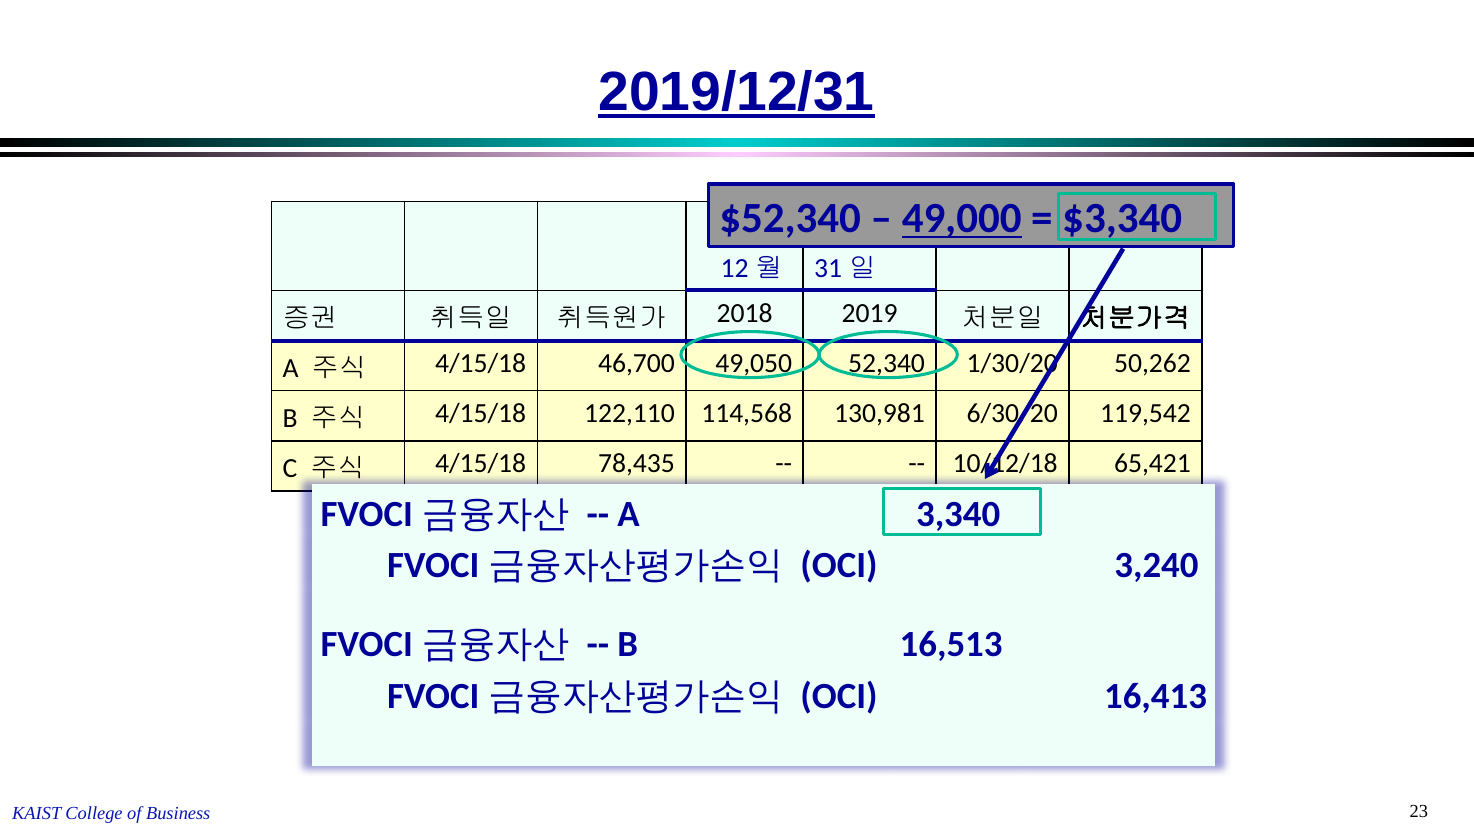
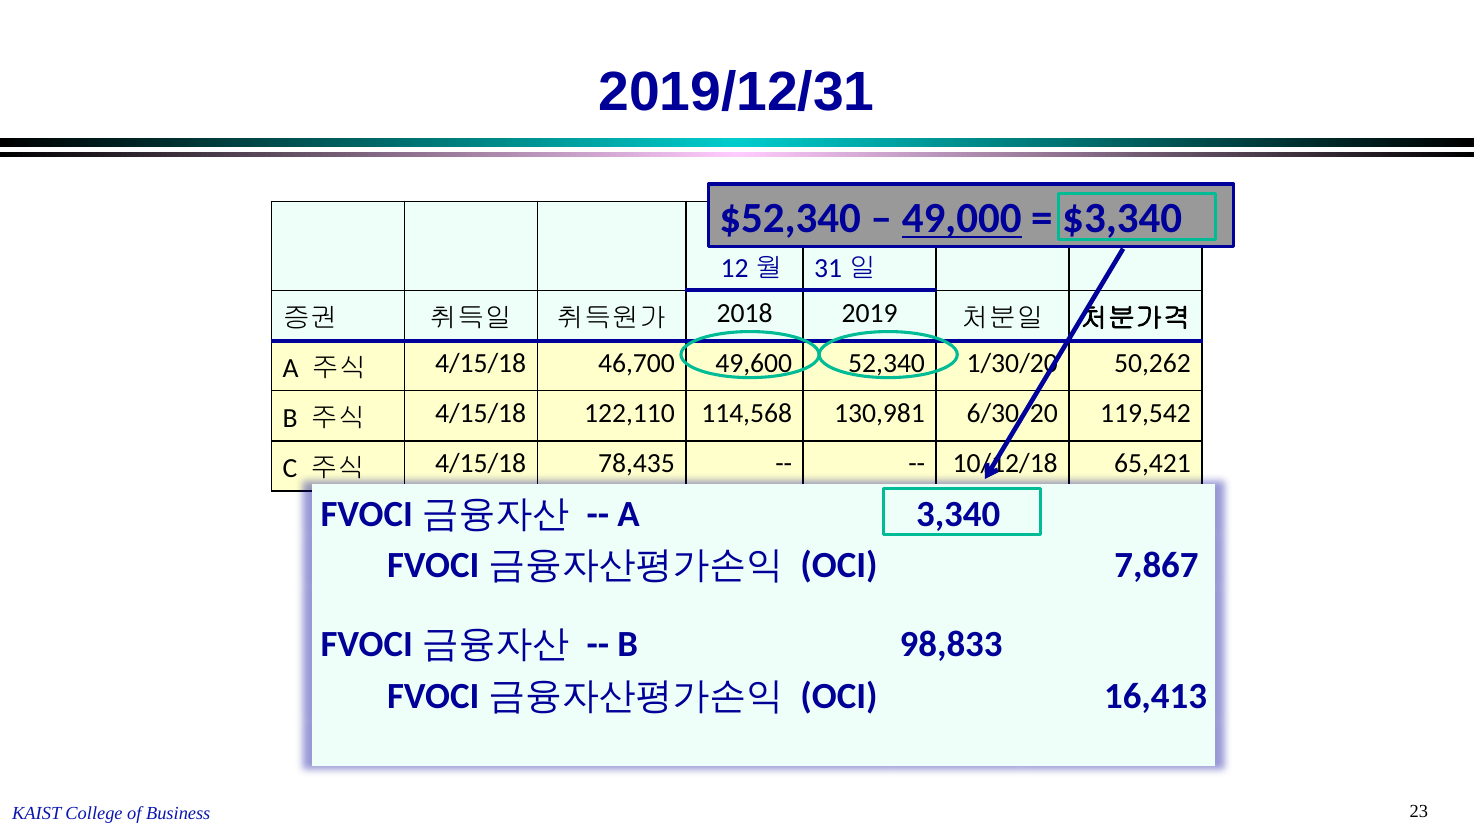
2019/12/31 underline: present -> none (737, 92)
49,050: 49,050 -> 49,600 (754, 363)
3,240: 3,240 -> 7,867 (1156, 566)
16,513: 16,513 -> 98,833 (951, 645)
